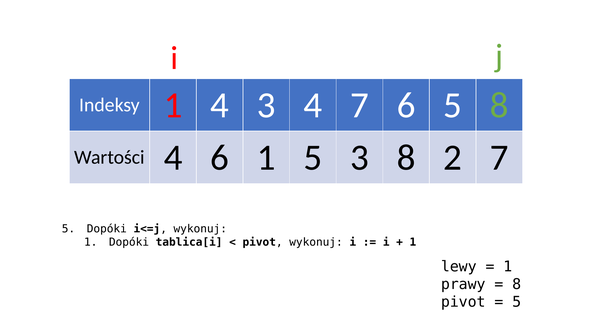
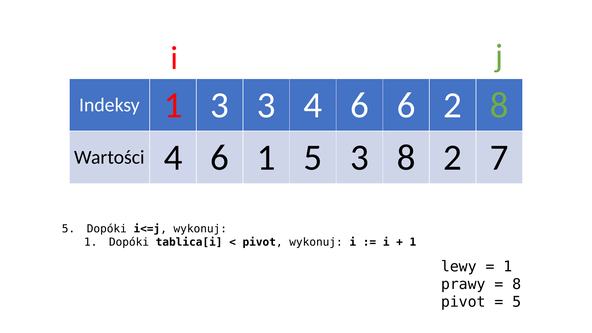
1 4: 4 -> 3 (220, 105)
3 4 7: 7 -> 6 (359, 105)
6 5: 5 -> 2 (453, 105)
